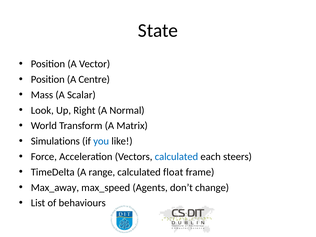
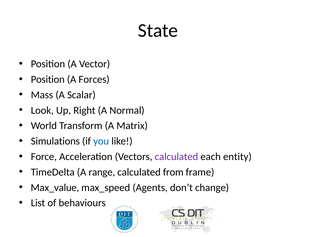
Centre: Centre -> Forces (94, 79)
calculated colour: blue -> purple (176, 157)
steers: steers -> entity (237, 157)
float: float -> from (173, 172)
Max_away: Max_away -> Max_value (55, 188)
